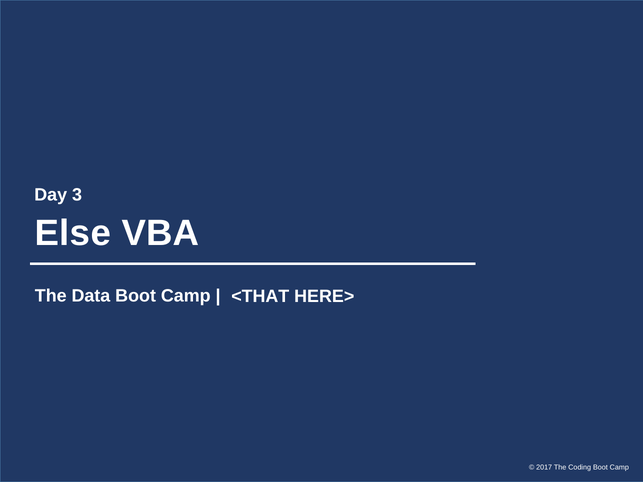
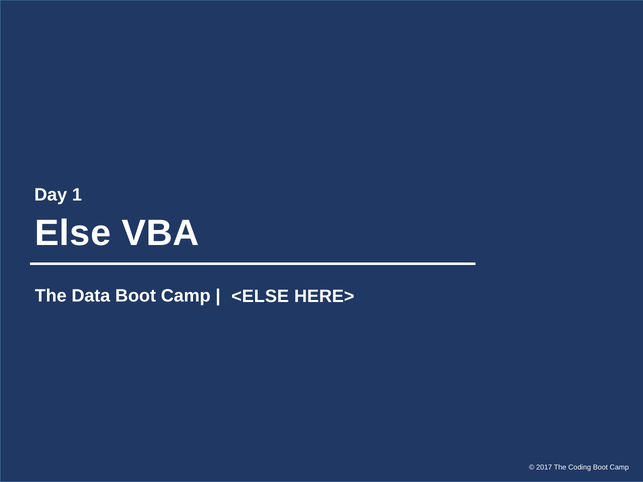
3: 3 -> 1 (77, 195)
<THAT: <THAT -> <ELSE (260, 296)
